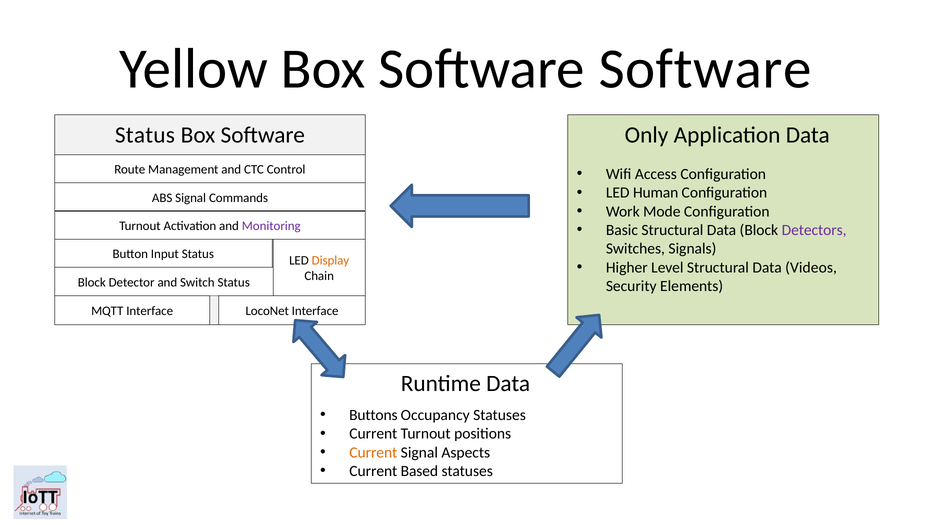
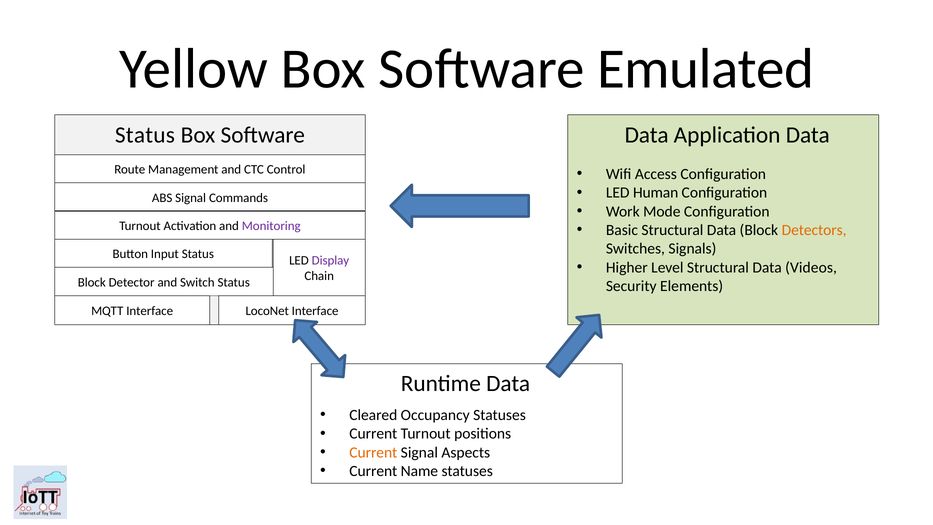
Software Software: Software -> Emulated (706, 69)
Only: Only -> Data (647, 135)
Detectors colour: purple -> orange (814, 230)
Display colour: orange -> purple (330, 260)
Buttons: Buttons -> Cleared (373, 415)
Based: Based -> Name (419, 471)
